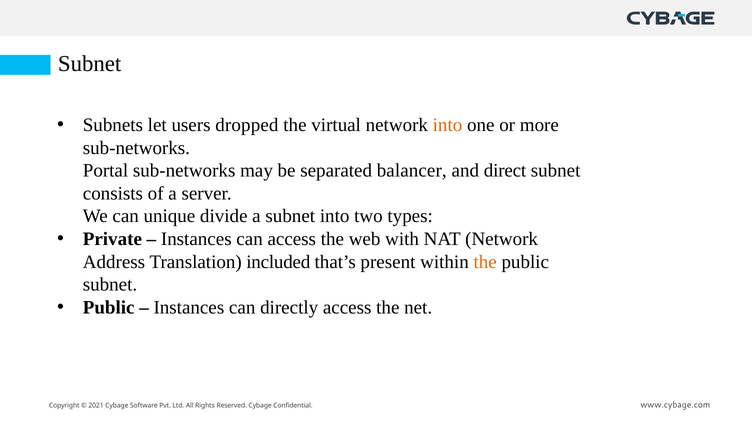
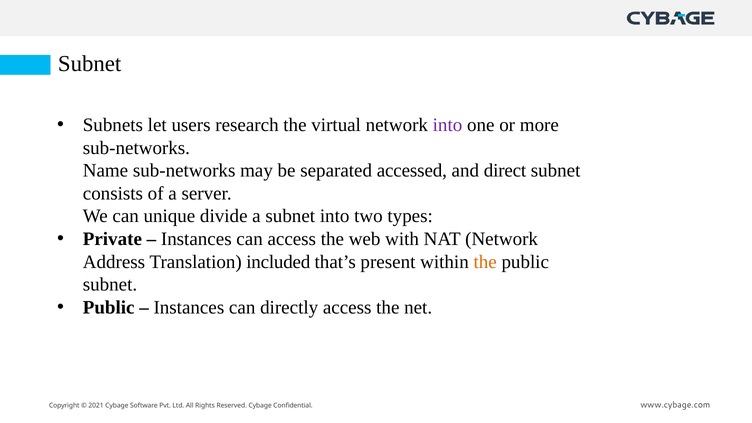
dropped: dropped -> research (247, 125)
into colour: orange -> purple (447, 125)
Portal: Portal -> Name (105, 171)
balancer: balancer -> accessed (412, 171)
